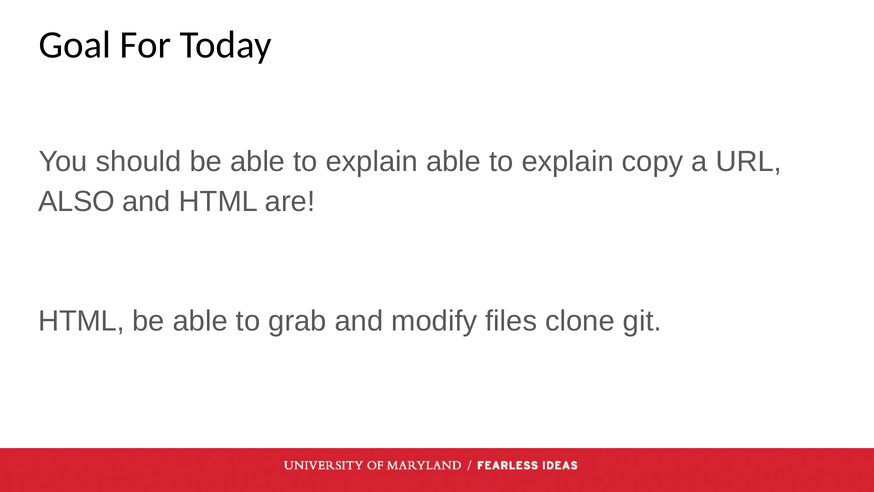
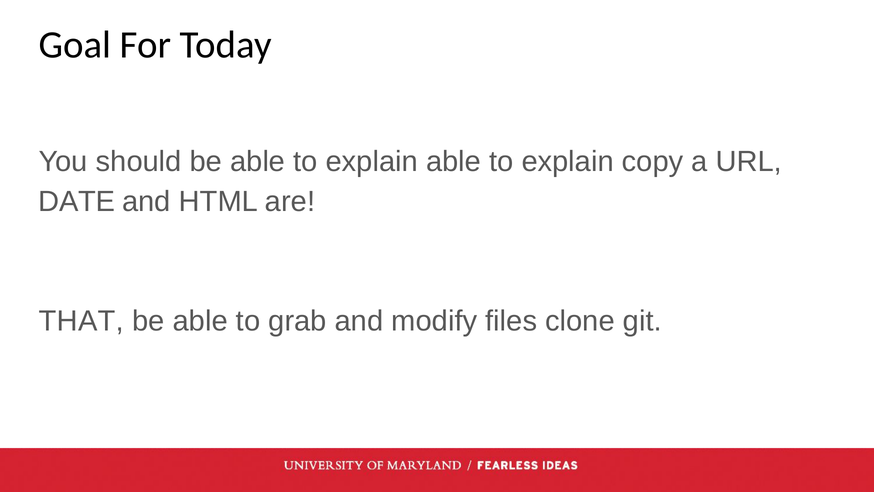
ALSO: ALSO -> DATE (77, 202)
HTML: HTML -> THAT (81, 321)
